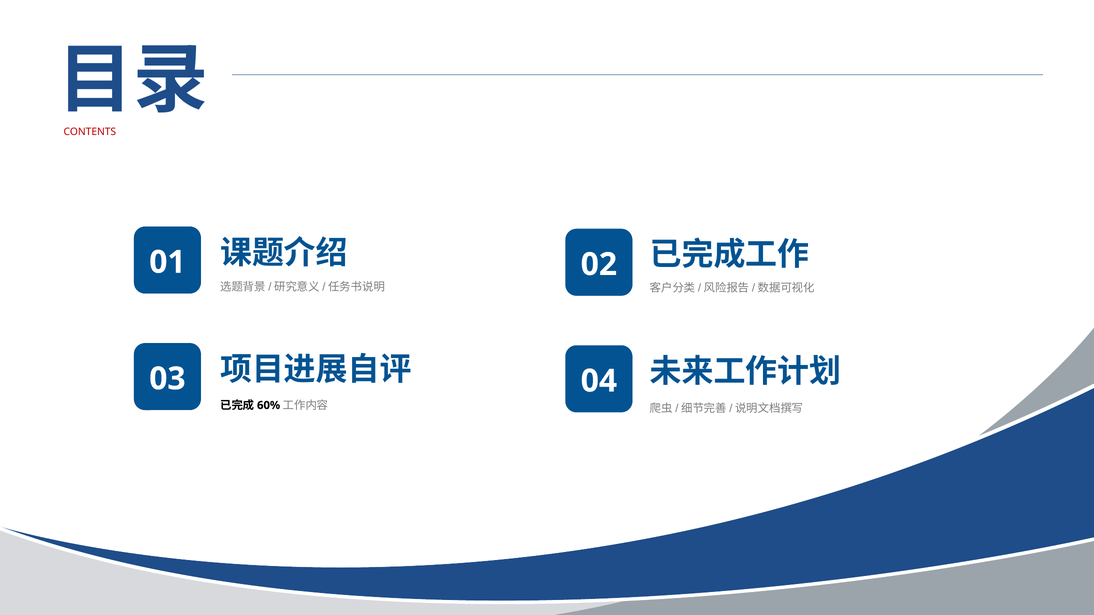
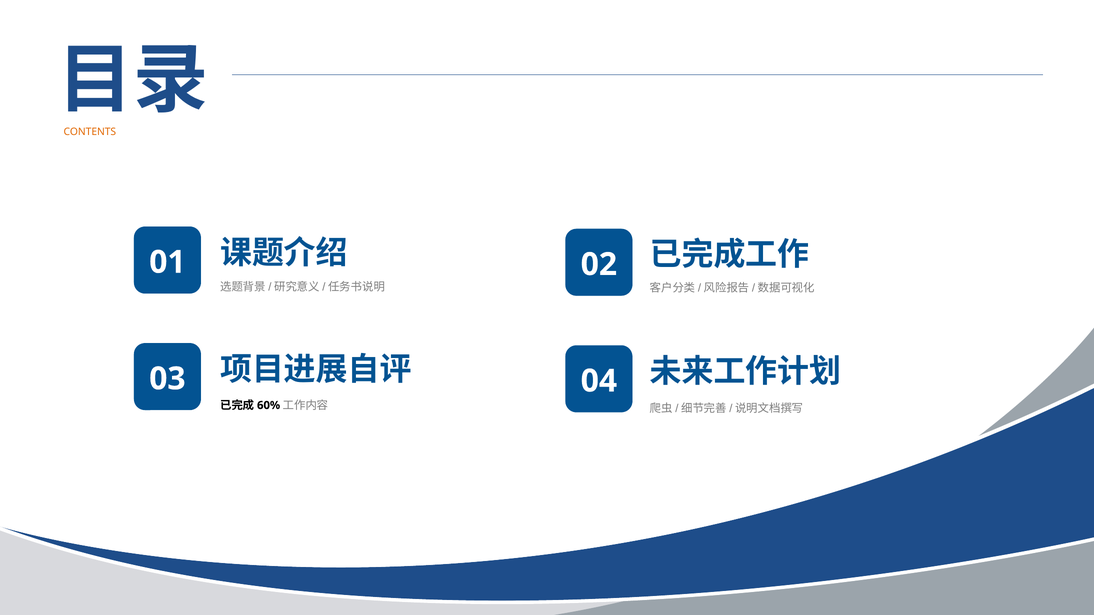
CONTENTS colour: red -> orange (90, 132)
